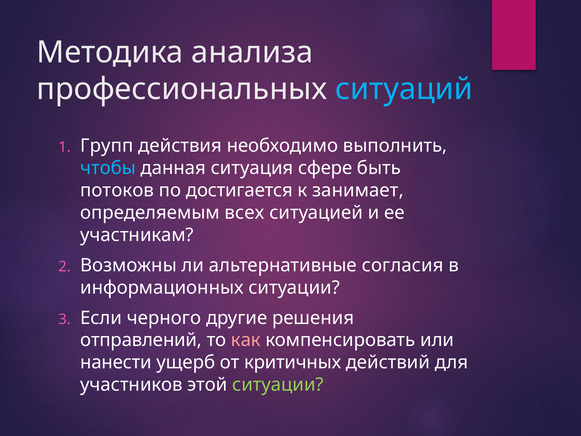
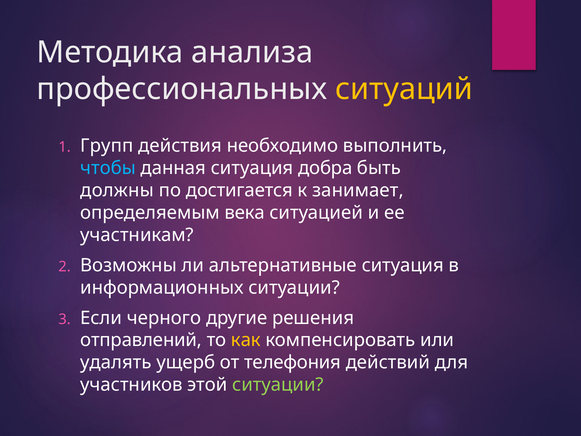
ситуаций colour: light blue -> yellow (404, 89)
сфере: сфере -> добра (325, 168)
потоков: потоков -> должны (117, 190)
всех: всех -> века (245, 213)
альтернативные согласия: согласия -> ситуация (403, 265)
как colour: pink -> yellow (246, 340)
нанести: нанести -> удалять (116, 362)
критичных: критичных -> телефония (293, 362)
